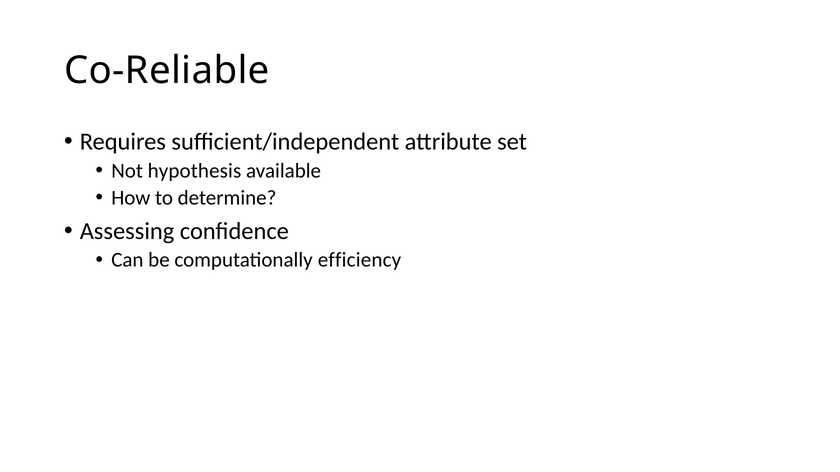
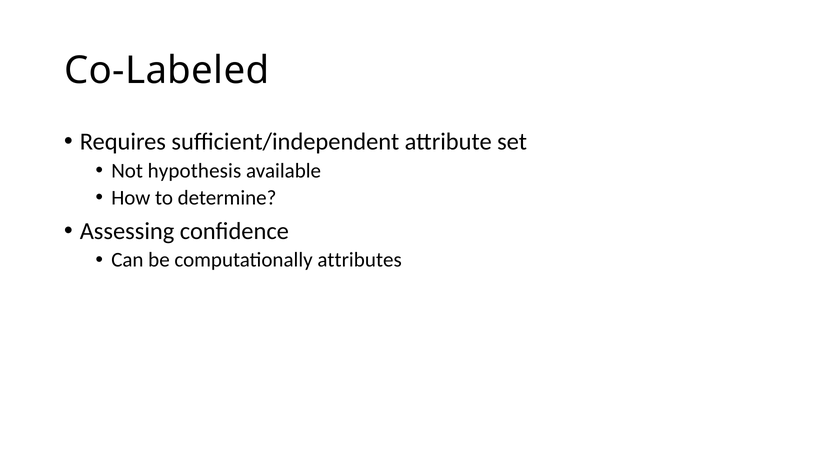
Co-Reliable: Co-Reliable -> Co-Labeled (167, 71)
efficiency: efficiency -> attributes (360, 260)
